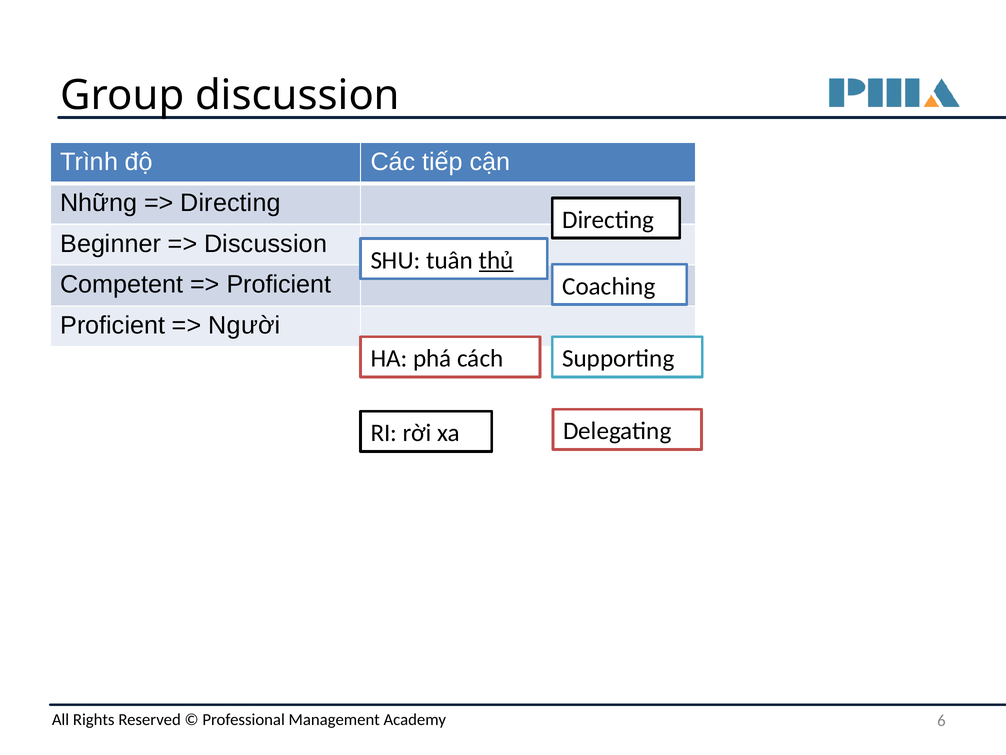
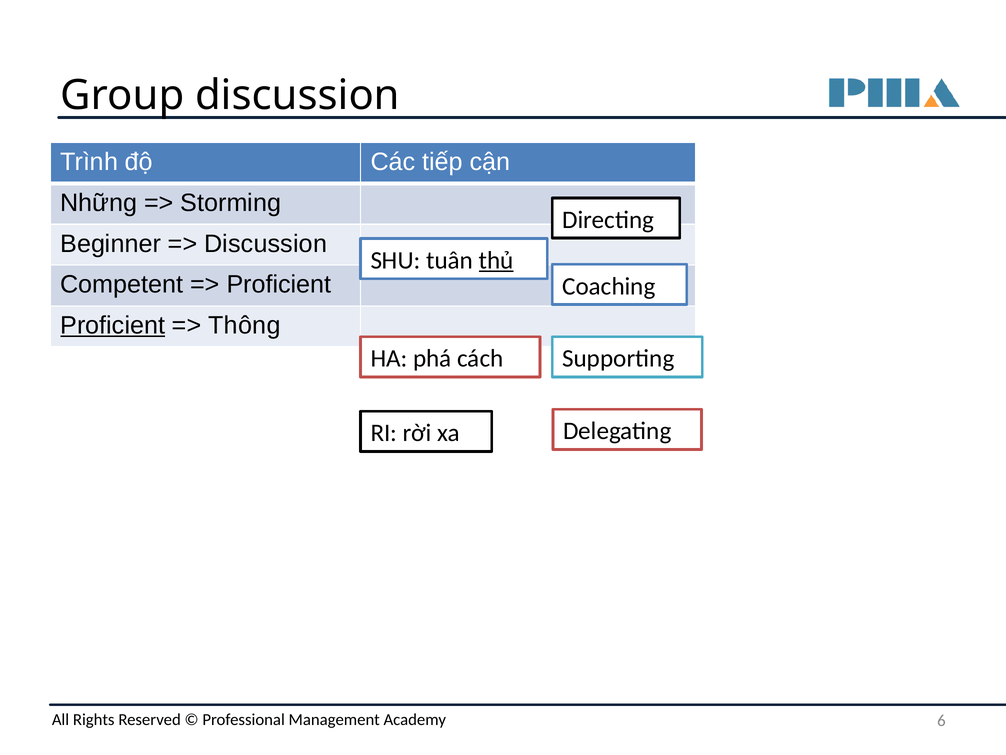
Directing: Directing -> Storming (231, 203)
Proficient underline: none -> present (113, 325)
Người: Người -> Thông (244, 325)
